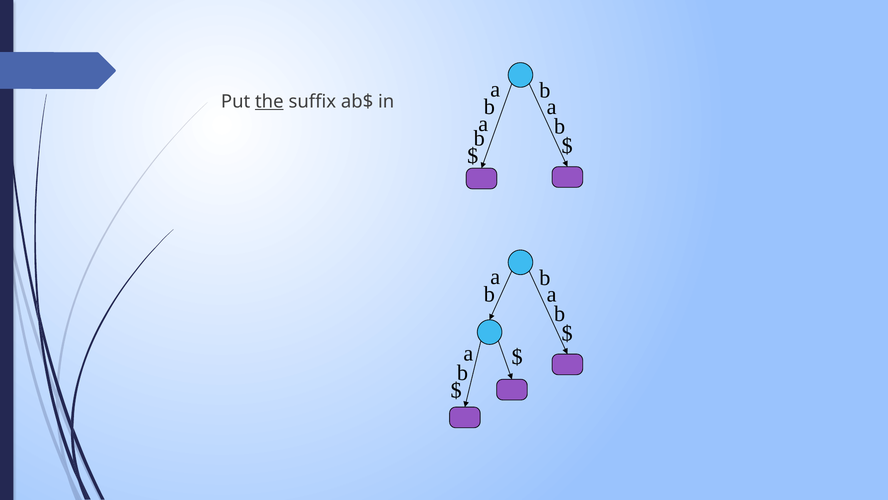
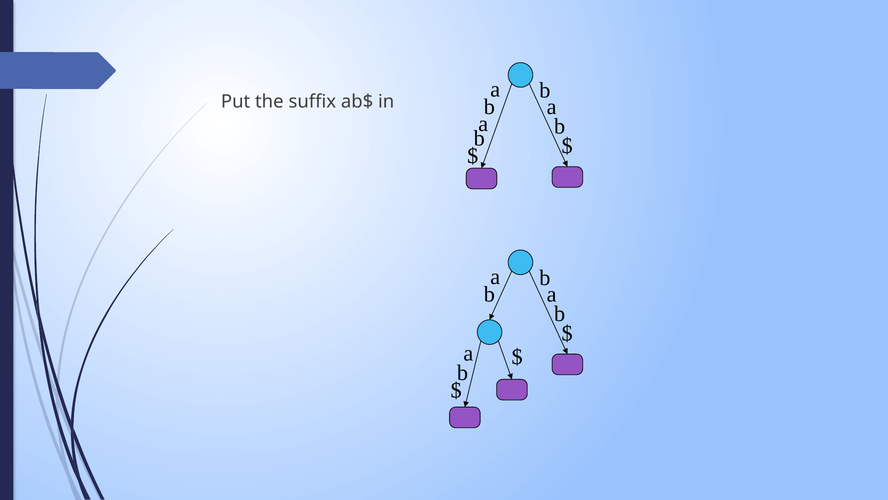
the underline: present -> none (269, 101)
